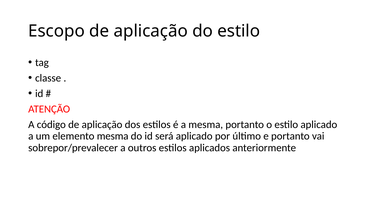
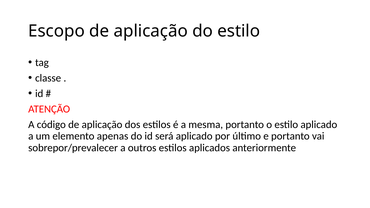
elemento mesma: mesma -> apenas (113, 136)
